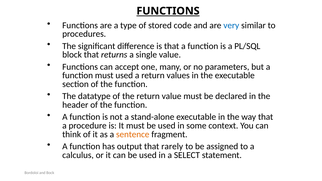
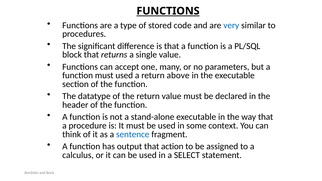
values: values -> above (178, 76)
sentence colour: orange -> blue (133, 134)
rarely: rarely -> action (172, 146)
